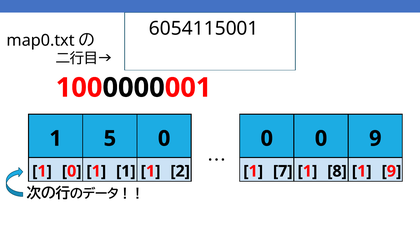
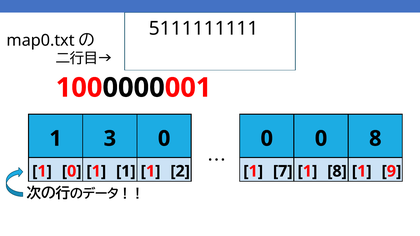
6054115001: 6054115001 -> 5111111111 (204, 29)
5: 5 -> 3 (110, 139)
0 9: 9 -> 8 (375, 139)
